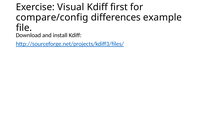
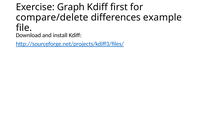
Visual: Visual -> Graph (71, 7)
compare/config: compare/config -> compare/delete (52, 17)
